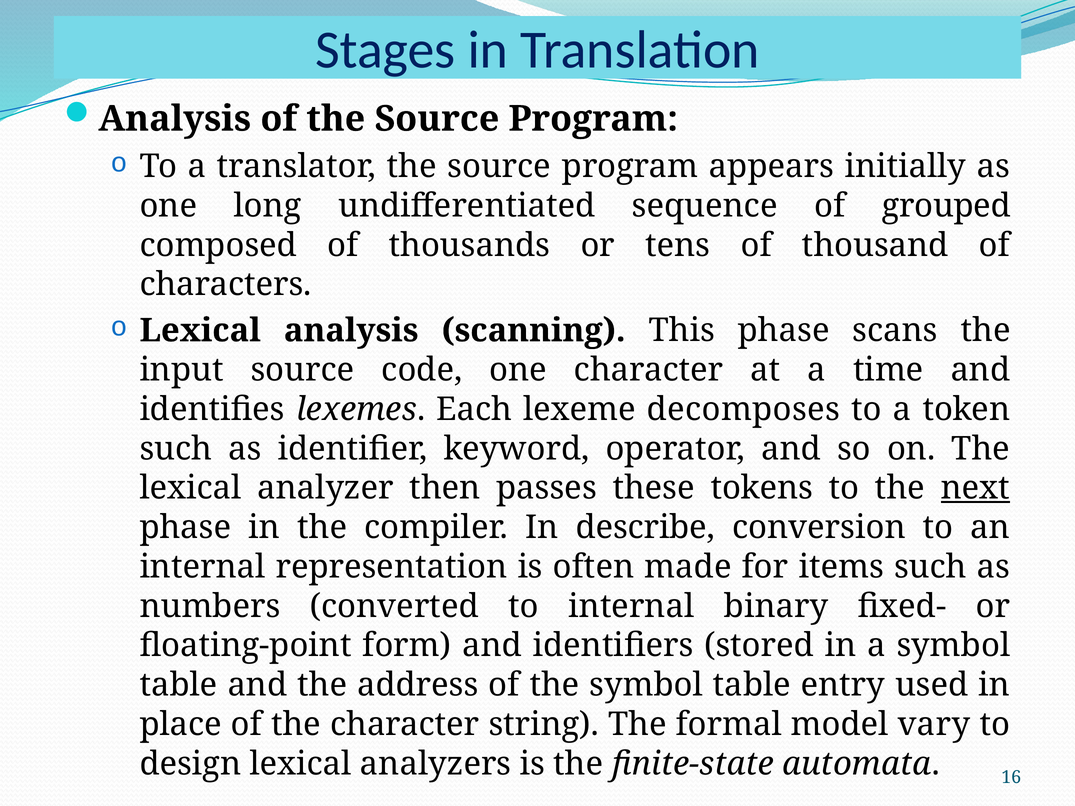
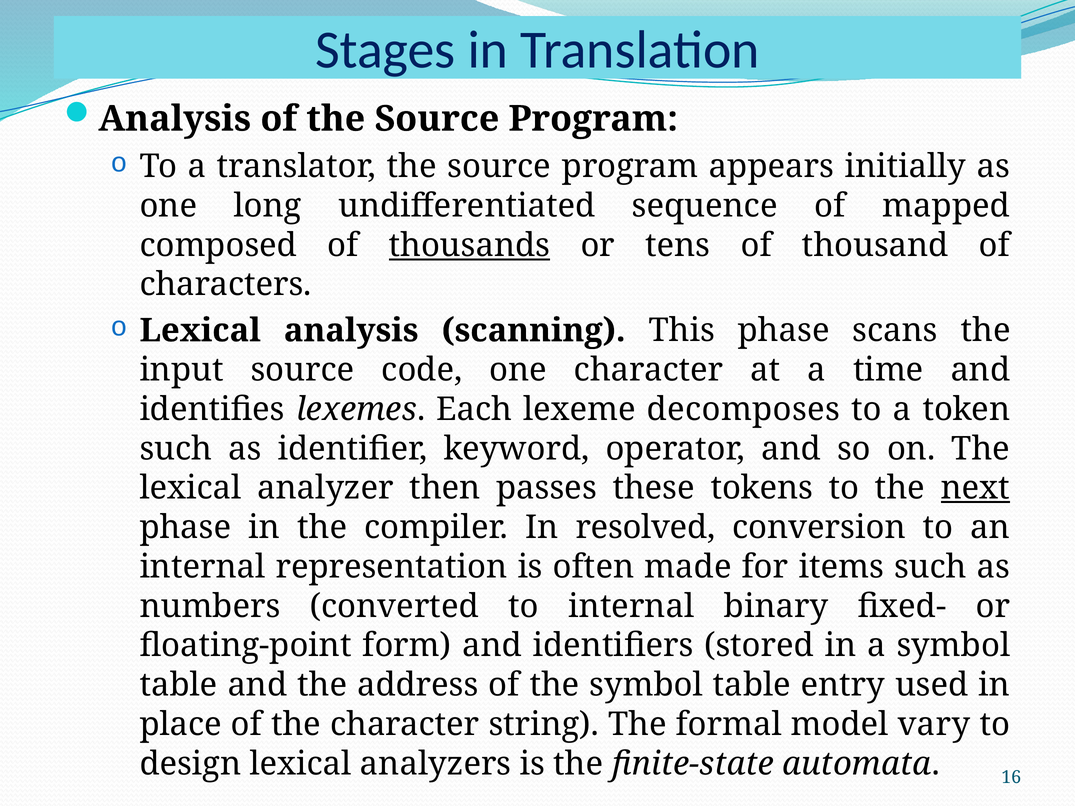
grouped: grouped -> mapped (946, 206)
thousands underline: none -> present (469, 245)
describe: describe -> resolved (645, 528)
